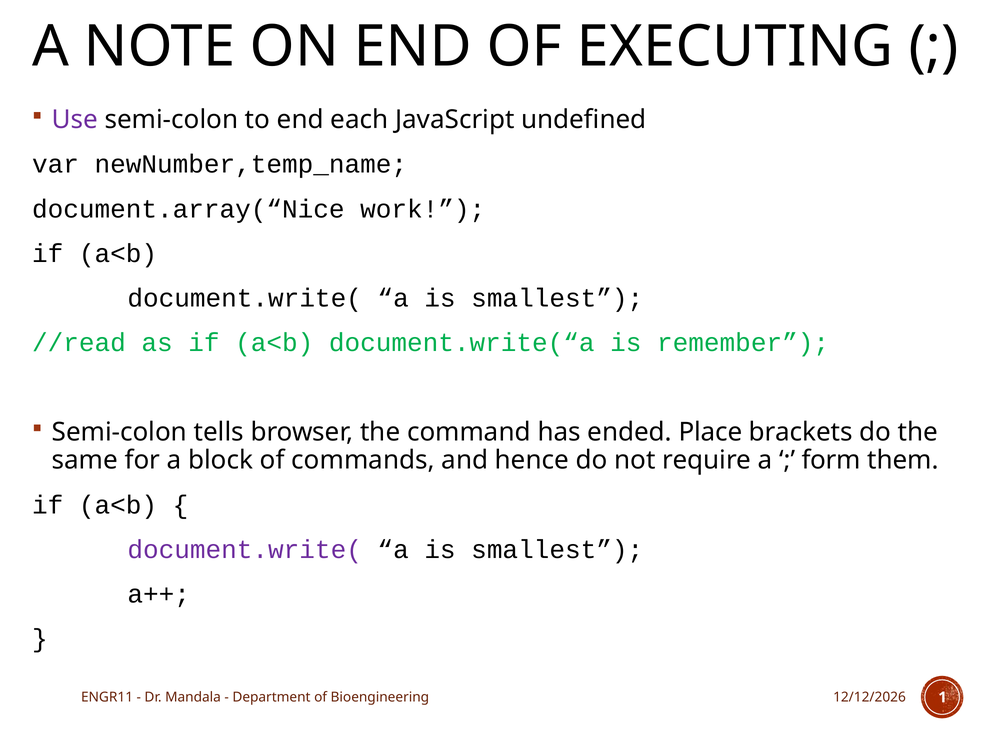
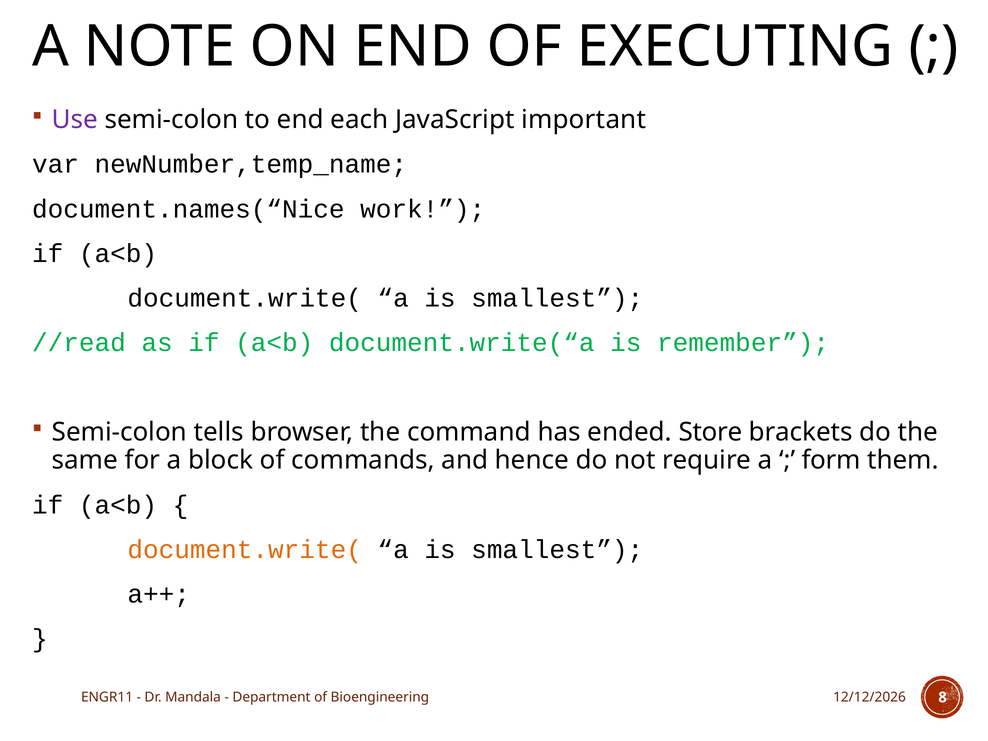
undefined: undefined -> important (584, 120)
document.array(“Nice: document.array(“Nice -> document.names(“Nice (188, 209)
Place: Place -> Store (710, 432)
document.write( colour: purple -> orange (245, 550)
1: 1 -> 8 (943, 697)
